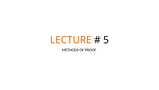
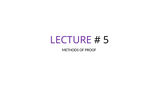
LECTURE colour: orange -> purple (71, 40)
